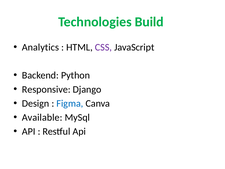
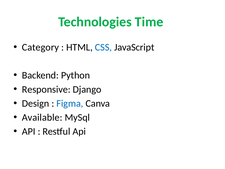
Build: Build -> Time (149, 22)
Analytics: Analytics -> Category (40, 47)
CSS colour: purple -> blue (103, 47)
